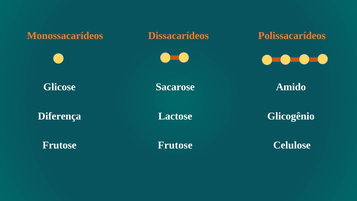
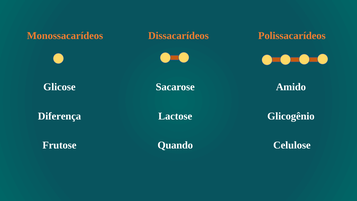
Frutose: Frutose -> Quando (175, 145)
